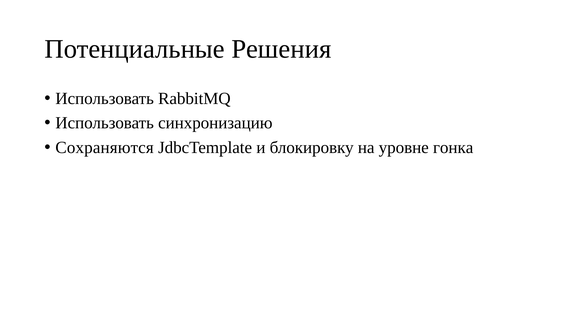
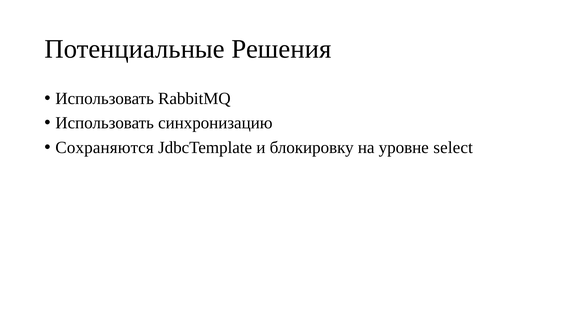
гонка: гонка -> select (453, 147)
